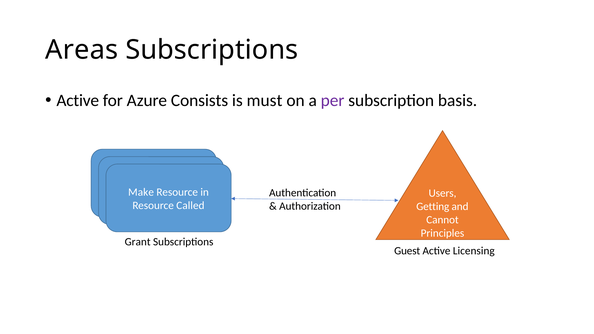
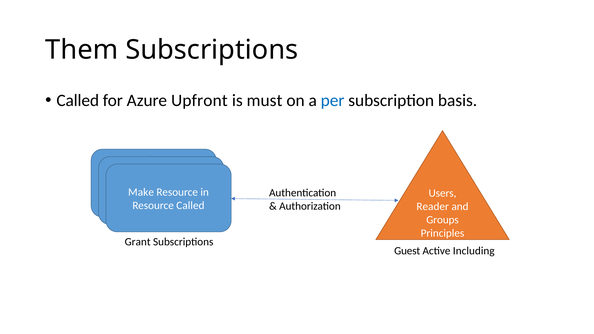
Areas: Areas -> Them (82, 50)
Active: Active -> Called (78, 100)
Consists: Consists -> Upfront (199, 100)
per colour: purple -> blue (333, 100)
Getting: Getting -> Reader (433, 206)
Cannot: Cannot -> Groups (443, 220)
Licensing: Licensing -> Including (474, 251)
